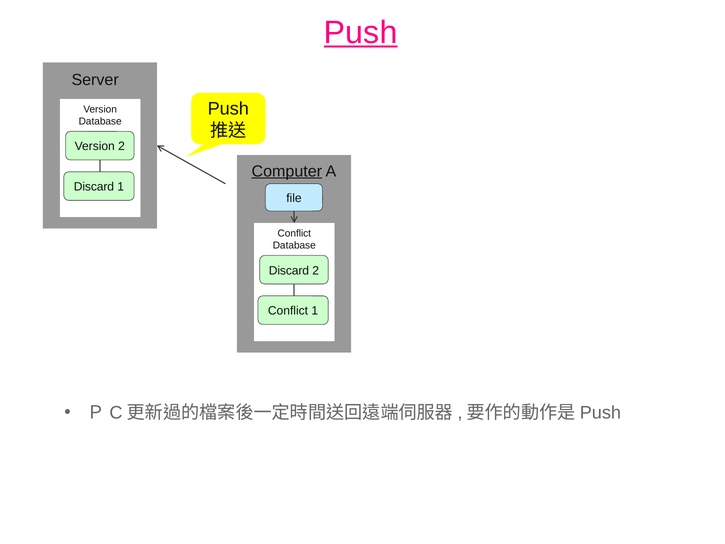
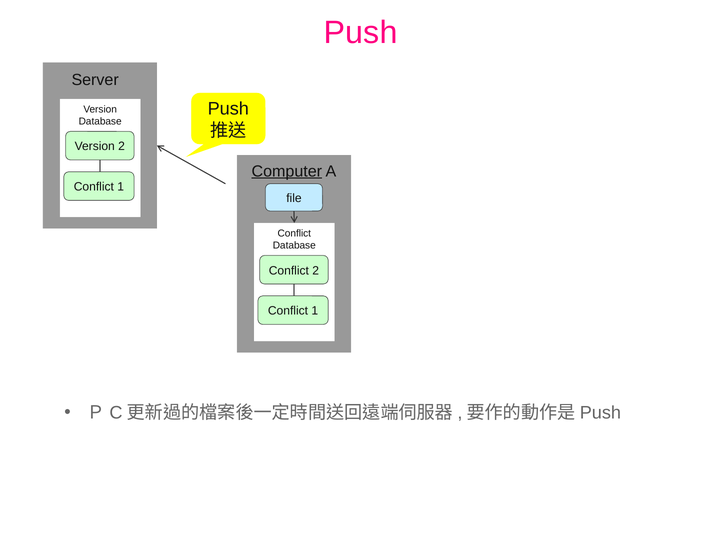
Push underline: present -> none (361, 33)
Discard: Discard -> Conflict (94, 187)
Discard: Discard -> Conflict (289, 270)
